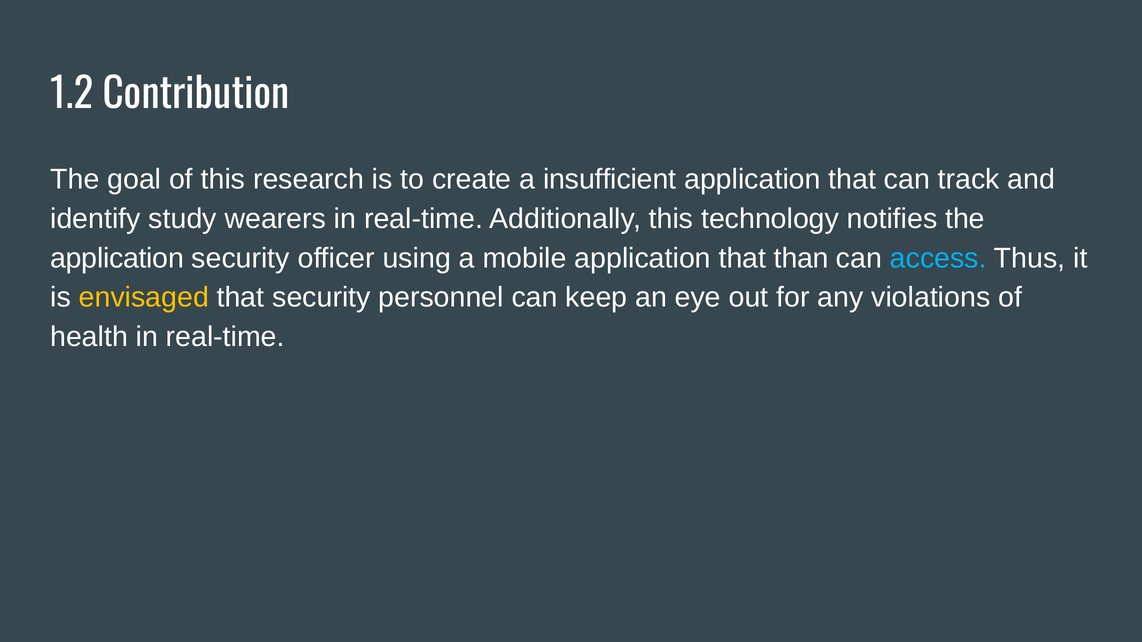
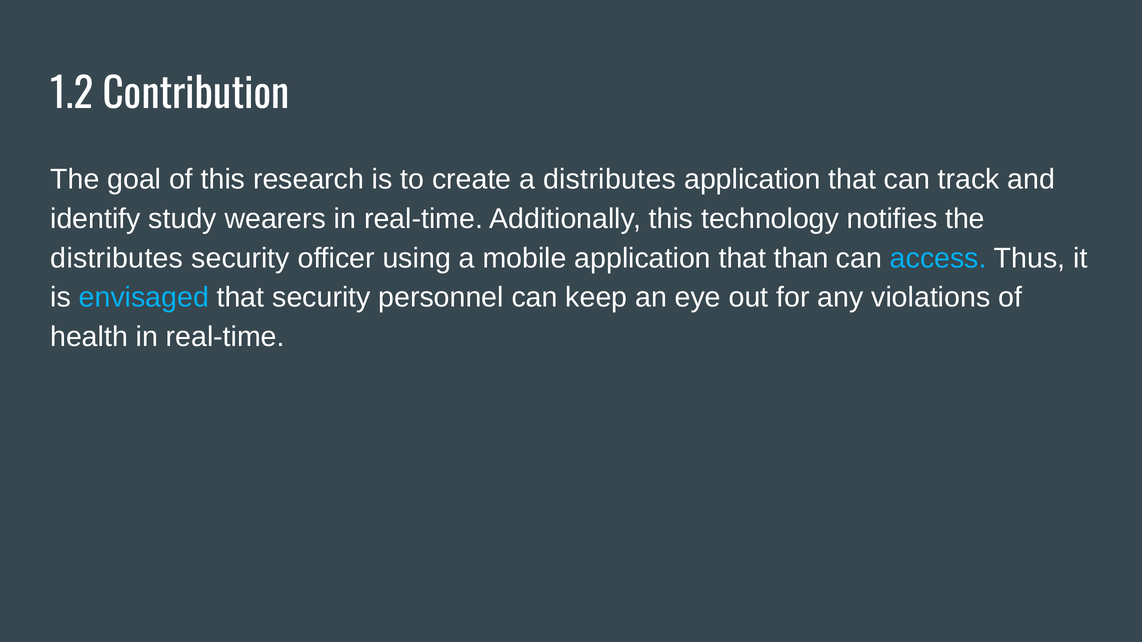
a insufficient: insufficient -> distributes (610, 180)
application: application -> distributes (117, 258)
envisaged colour: yellow -> light blue (144, 298)
